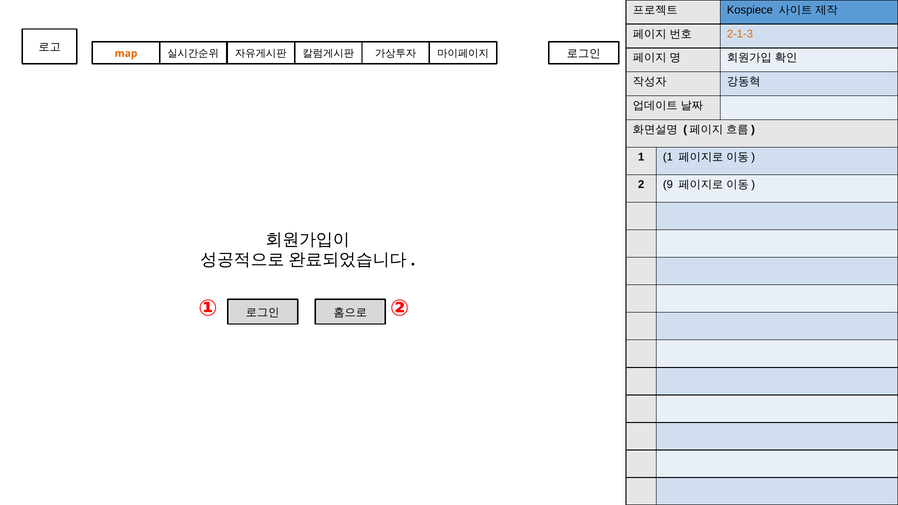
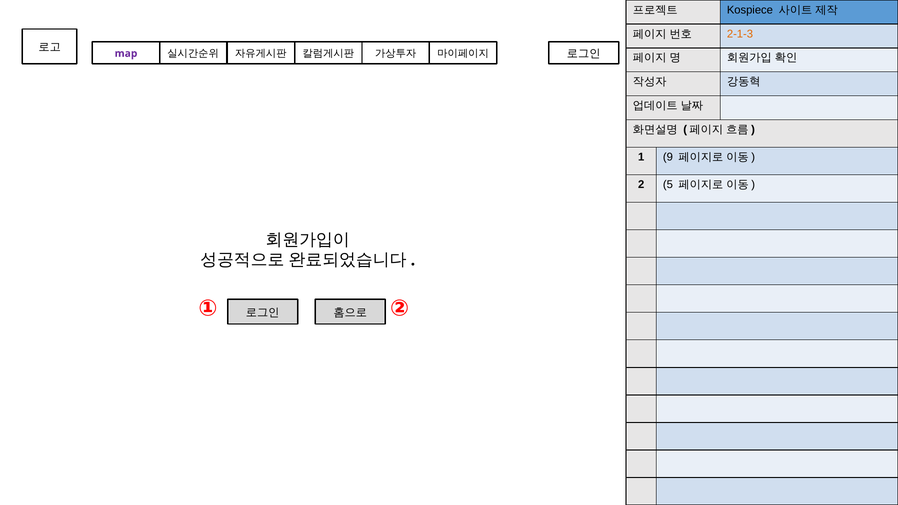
map colour: orange -> purple (126, 53)
1 1: 1 -> 9 (668, 157)
9: 9 -> 5 (668, 185)
